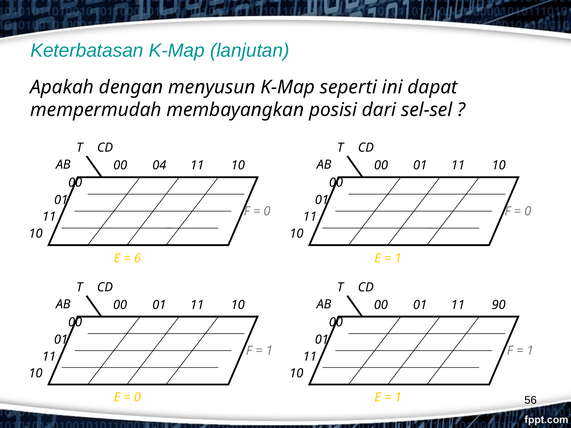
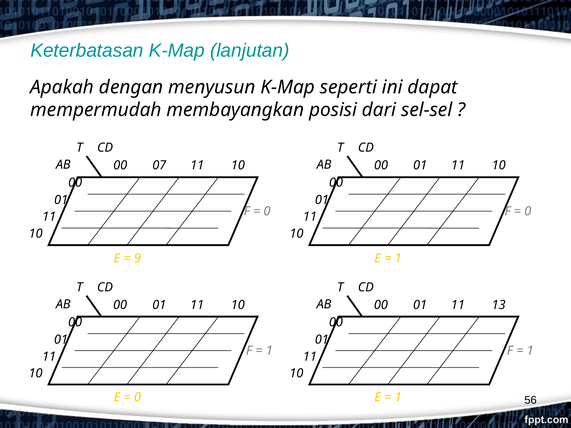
04: 04 -> 07 (159, 165)
6: 6 -> 9 (137, 258)
90: 90 -> 13 (499, 305)
